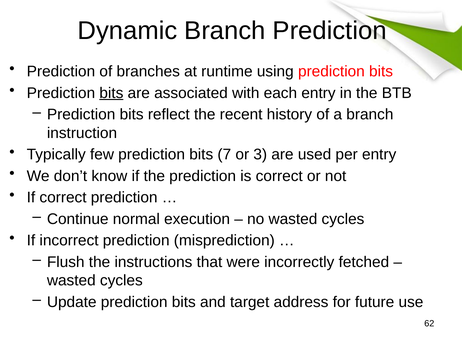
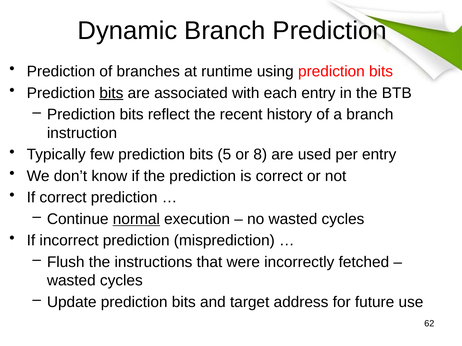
7: 7 -> 5 (224, 155)
3: 3 -> 8 (260, 155)
normal underline: none -> present (136, 219)
